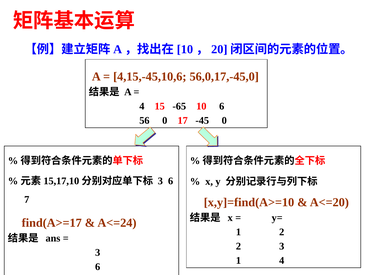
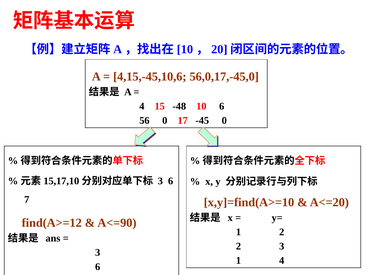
-65: -65 -> -48 (179, 106)
find(A>=17: find(A>=17 -> find(A>=12 (52, 223)
A<=24: A<=24 -> A<=90 (117, 223)
